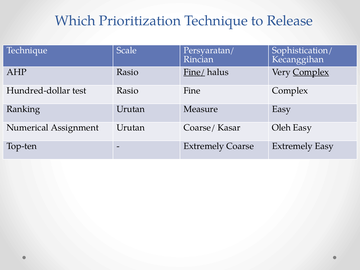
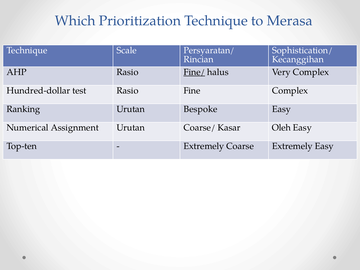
Release: Release -> Merasa (290, 21)
Complex underline: present -> none (311, 72)
Measure: Measure -> Bespoke (201, 109)
